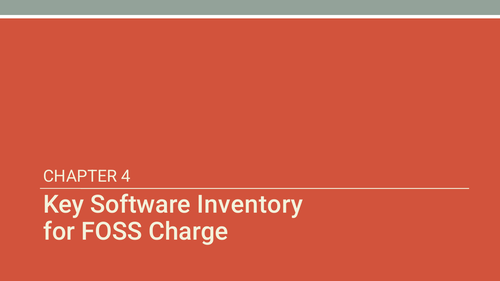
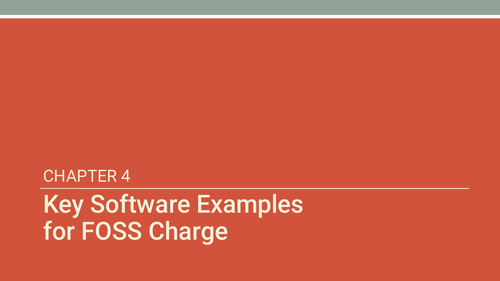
Inventory: Inventory -> Examples (250, 205)
